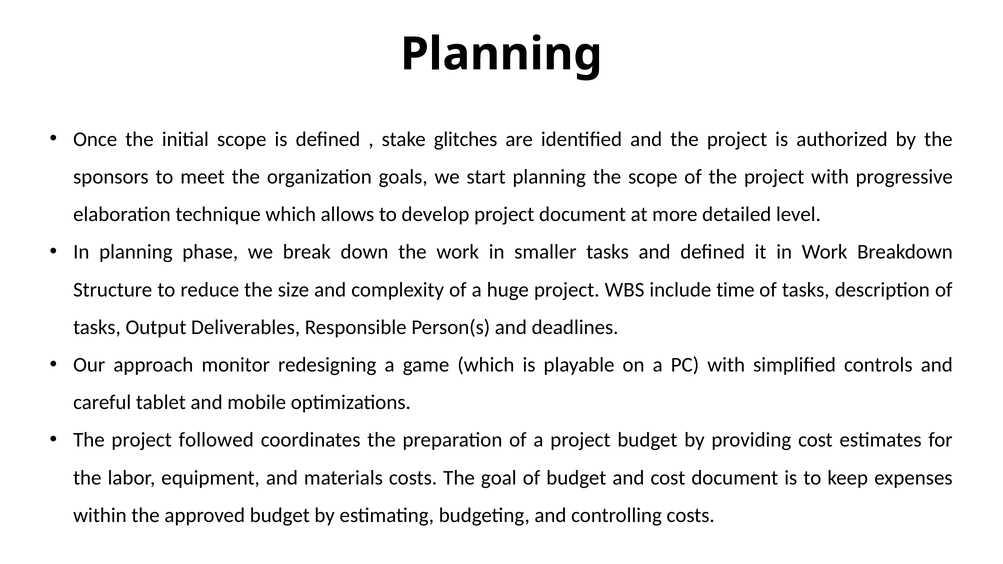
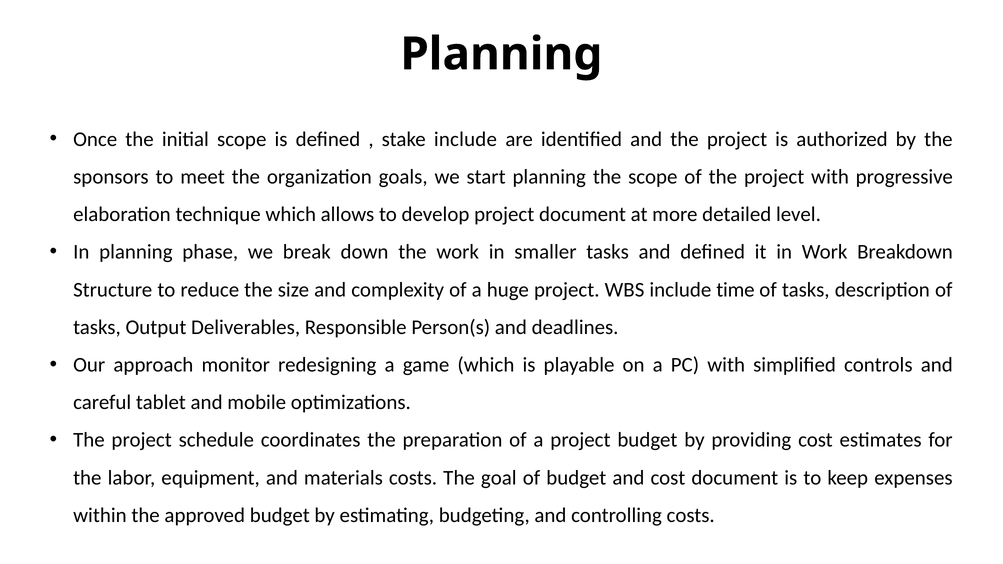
stake glitches: glitches -> include (465, 139)
followed: followed -> schedule (216, 440)
